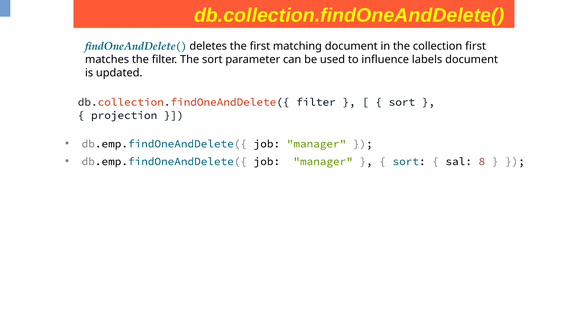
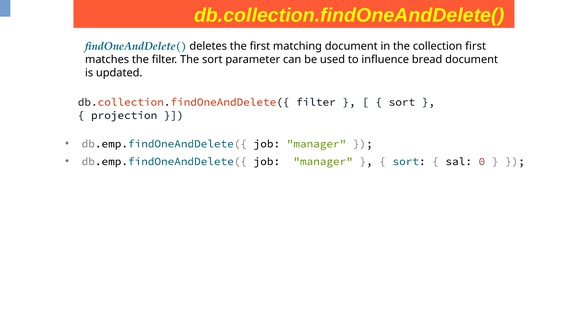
labels: labels -> bread (427, 60)
8: 8 -> 0 (482, 161)
